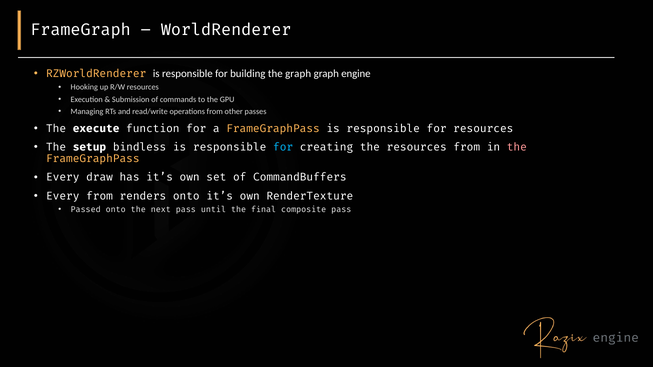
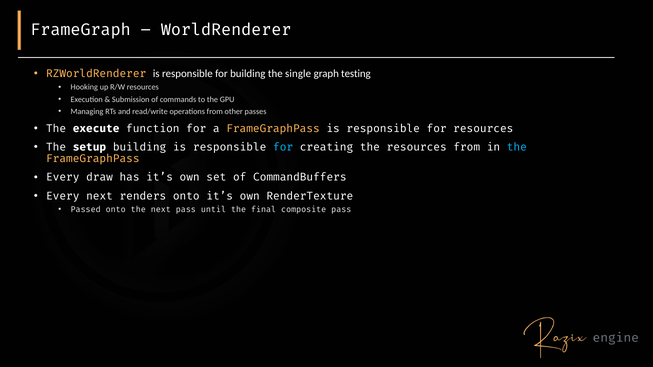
the graph: graph -> single (298, 74)
engine: engine -> testing (356, 74)
setup bindless: bindless -> building (140, 147)
the colour: pink -> light blue (517, 147)
Every from: from -> next (100, 196)
